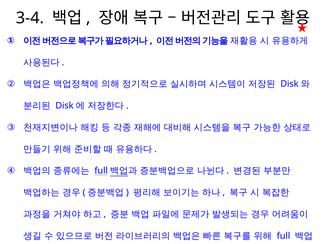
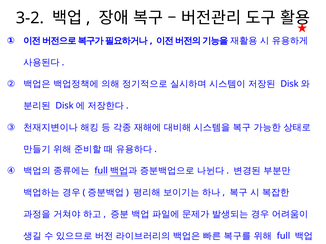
3-4: 3-4 -> 3-2 (30, 18)
